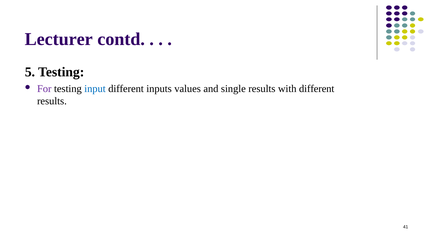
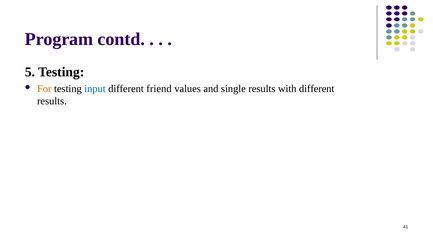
Lecturer: Lecturer -> Program (59, 39)
For colour: purple -> orange (44, 89)
inputs: inputs -> friend (159, 89)
